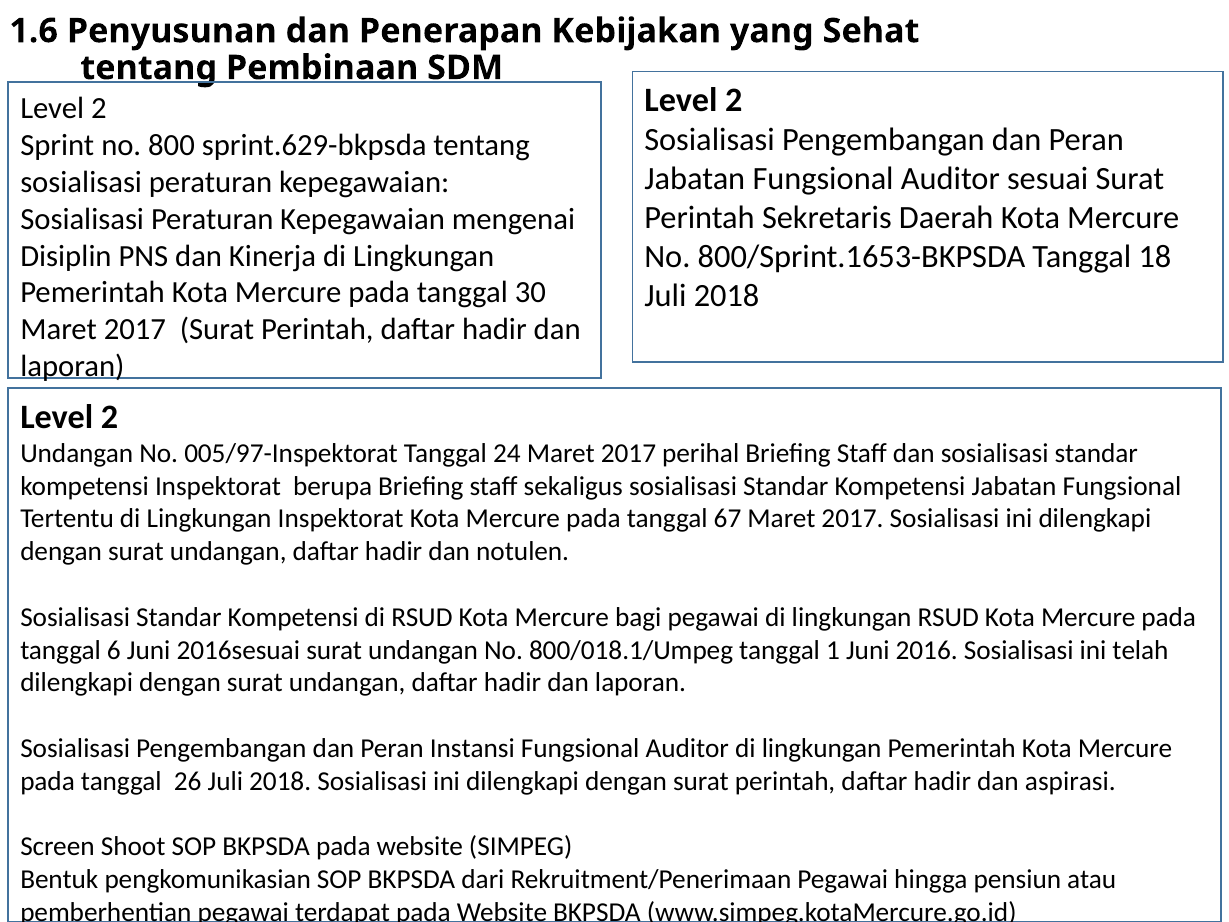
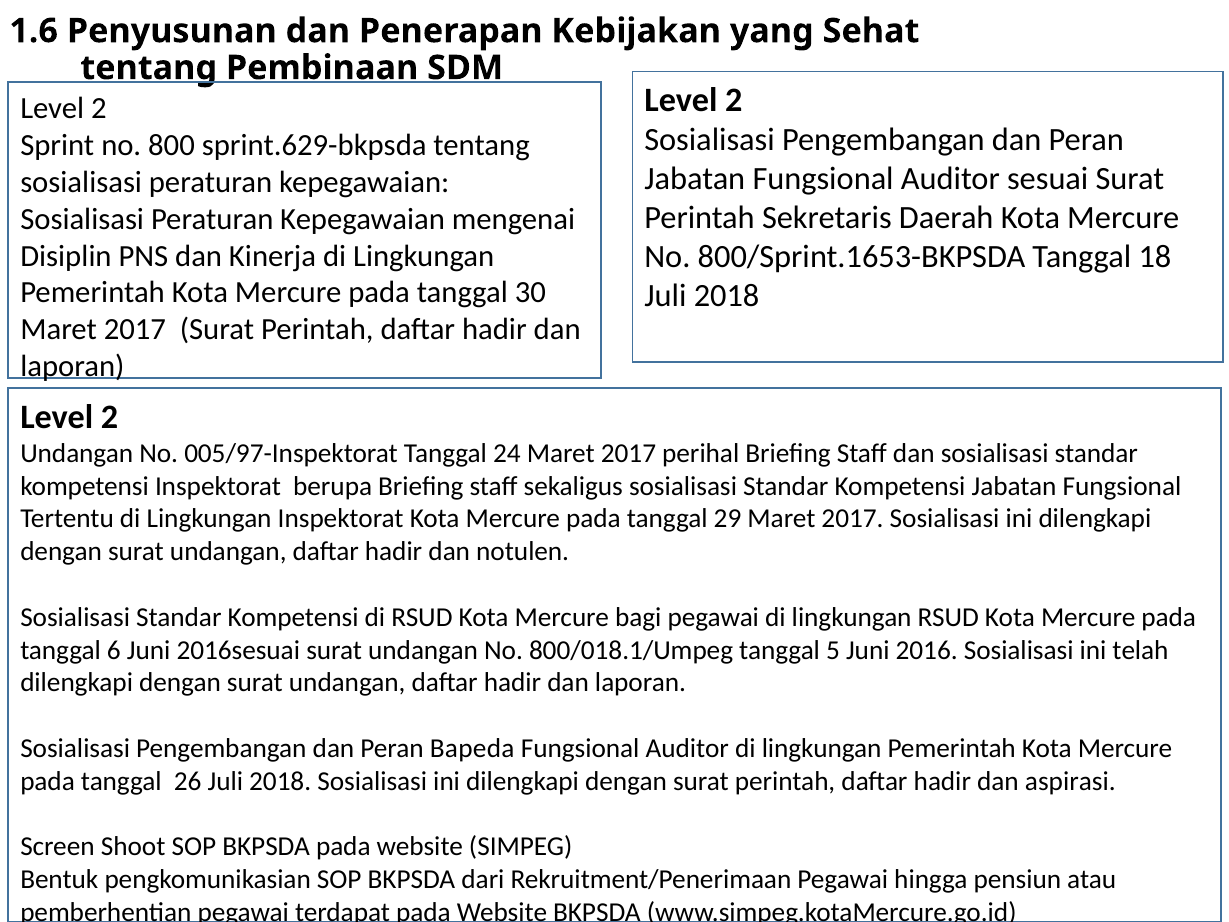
67: 67 -> 29 (727, 519)
1: 1 -> 5 (833, 650)
Instansi: Instansi -> Bapeda (472, 748)
